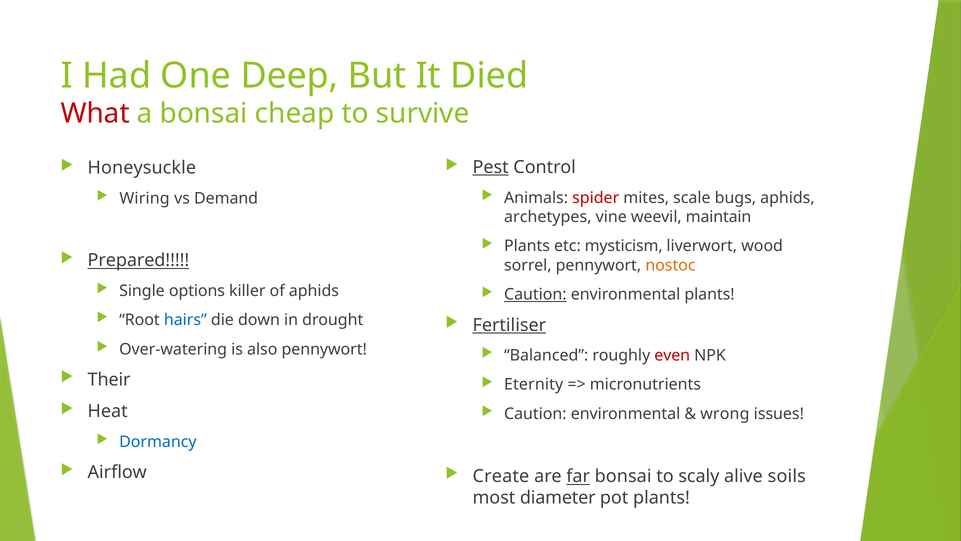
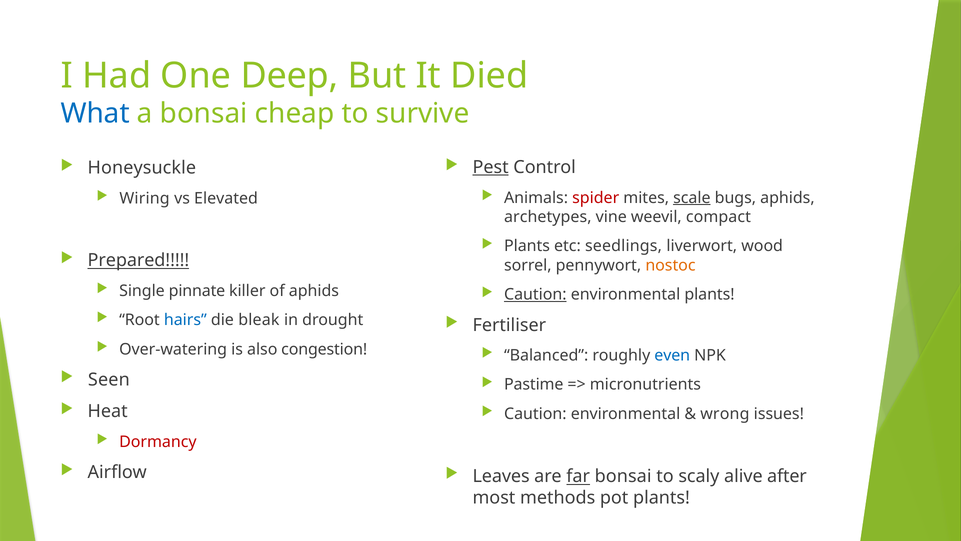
What colour: red -> blue (95, 114)
scale underline: none -> present (692, 198)
Demand: Demand -> Elevated (226, 198)
maintain: maintain -> compact (718, 217)
mysticism: mysticism -> seedlings (624, 246)
options: options -> pinnate (197, 291)
down: down -> bleak (259, 320)
Fertiliser underline: present -> none (509, 325)
also pennywort: pennywort -> congestion (324, 349)
even colour: red -> blue (672, 355)
Their: Their -> Seen (109, 380)
Eternity: Eternity -> Pastime (534, 384)
Dormancy colour: blue -> red (158, 441)
Create: Create -> Leaves (501, 476)
soils: soils -> after (787, 476)
diameter: diameter -> methods (558, 497)
